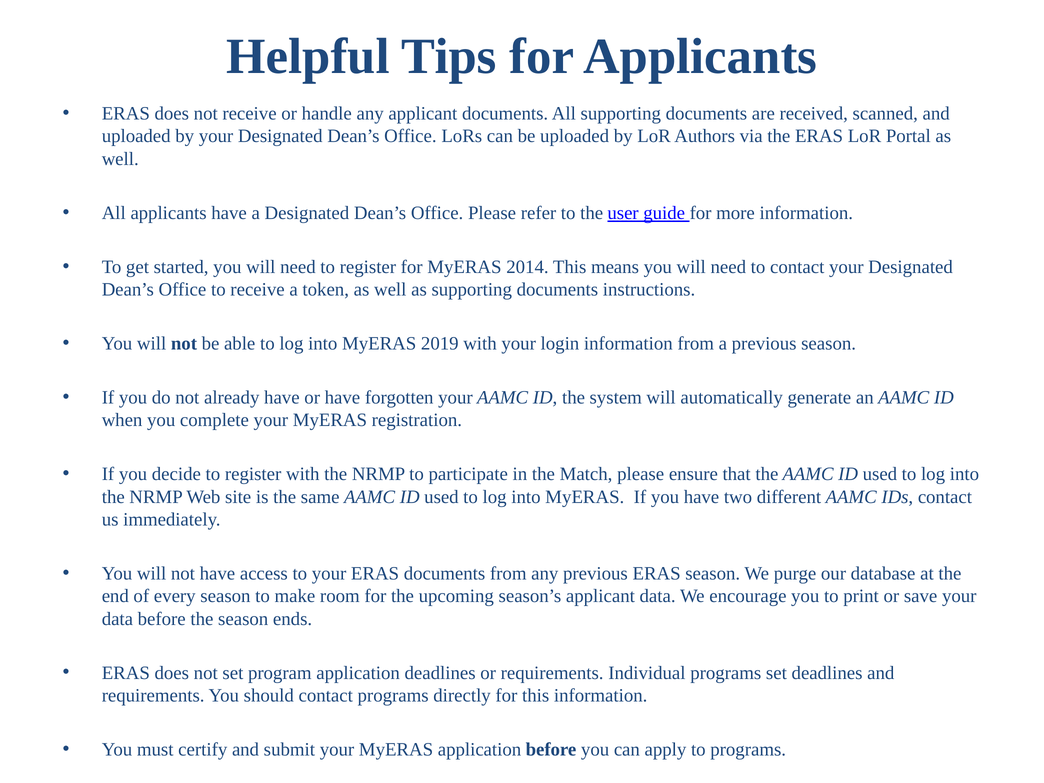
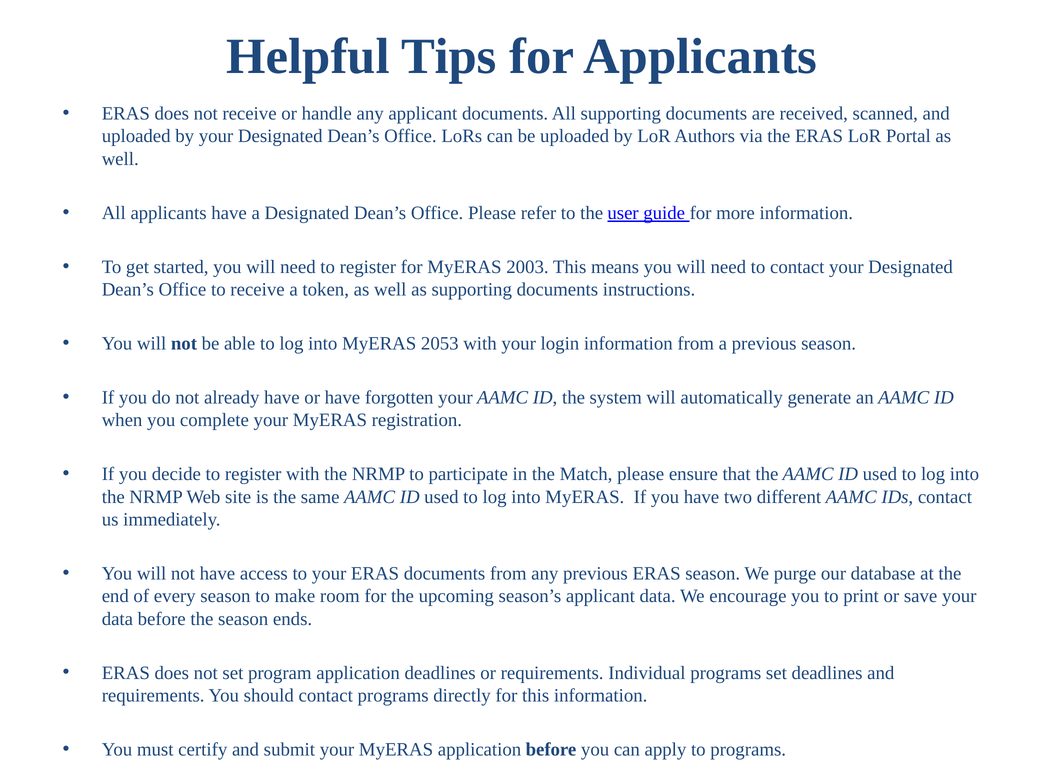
2014: 2014 -> 2003 (527, 267)
2019: 2019 -> 2053 (440, 344)
